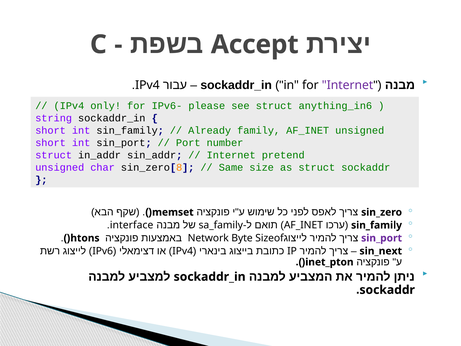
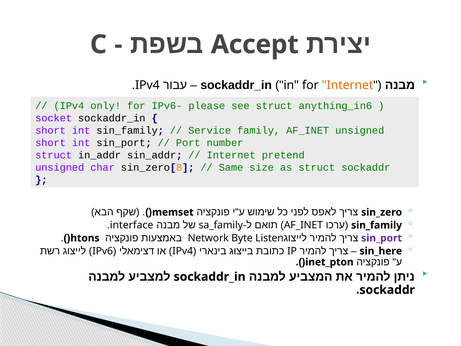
Internet colour: purple -> orange (348, 85)
string: string -> socket (54, 118)
Already: Already -> Service (210, 130)
Sizeof: Sizeof -> Listen (269, 238)
sin_next: sin_next -> sin_here (381, 251)
